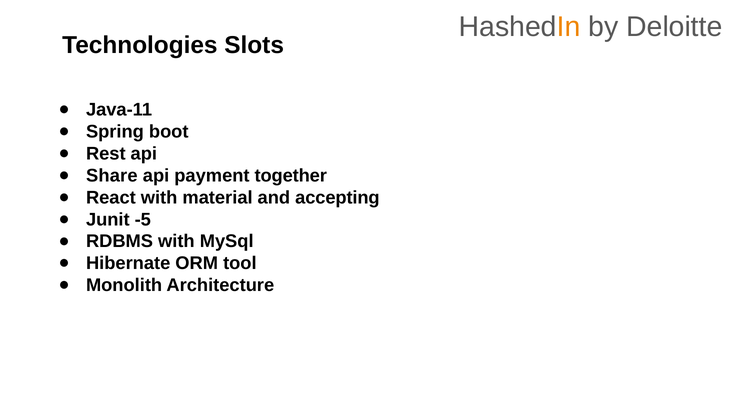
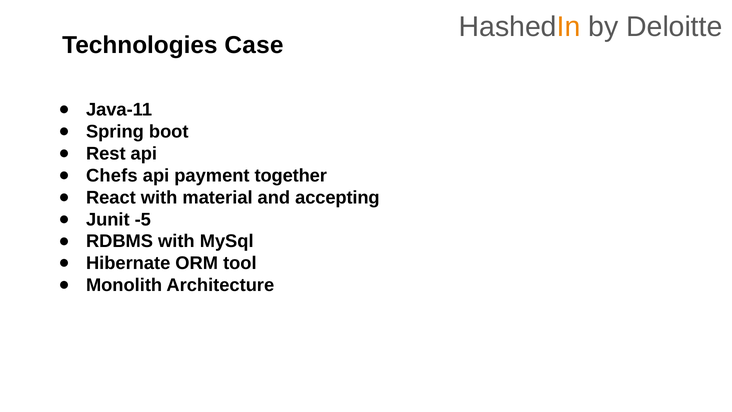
Slots: Slots -> Case (254, 45)
Share: Share -> Chefs (112, 175)
